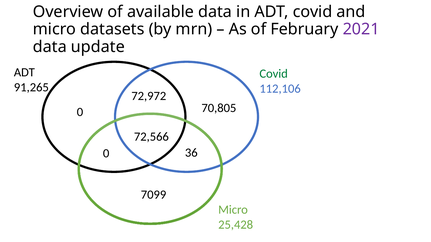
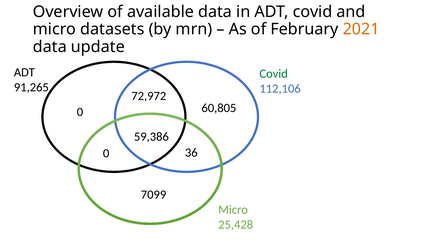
2021 colour: purple -> orange (361, 29)
70,805: 70,805 -> 60,805 (219, 108)
72,566: 72,566 -> 59,386 (151, 137)
